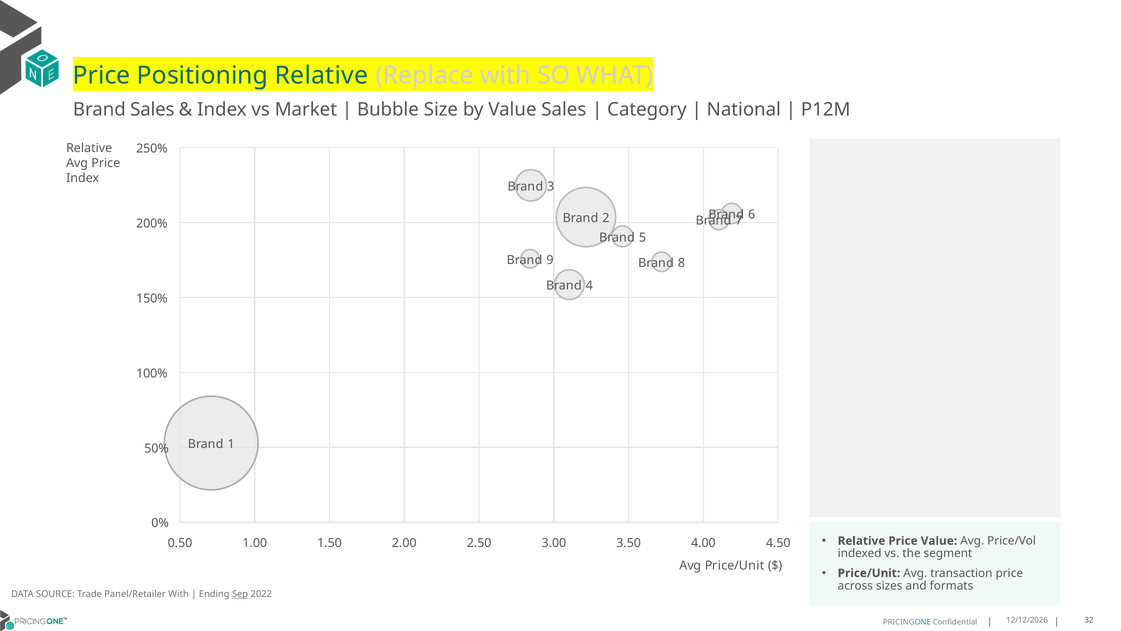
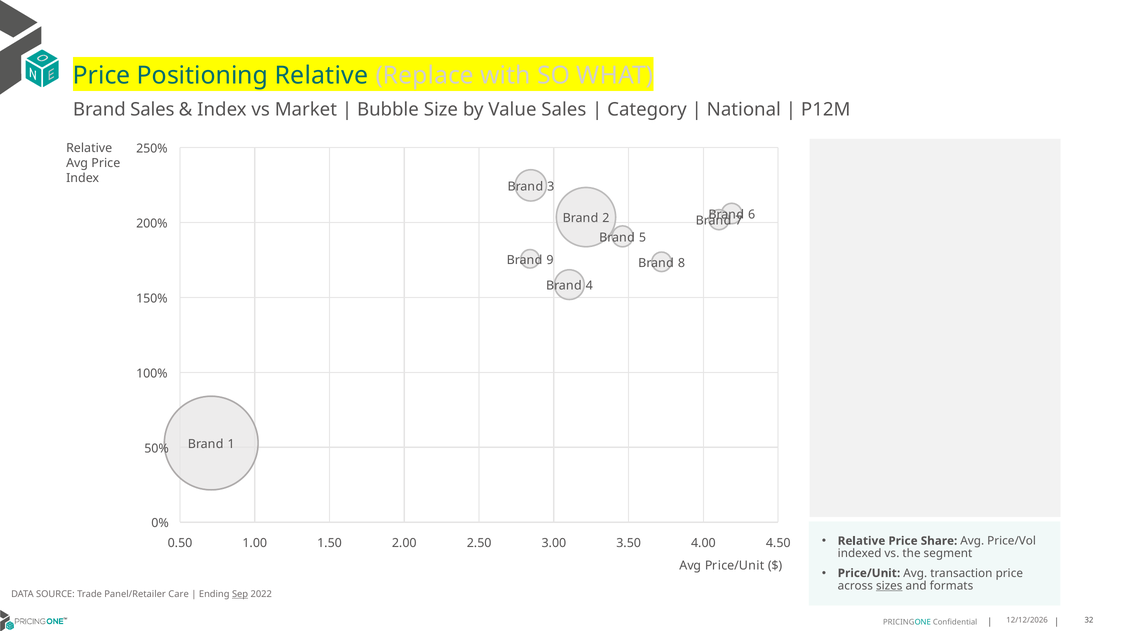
Price Value: Value -> Share (939, 541)
sizes underline: none -> present (889, 585)
Panel/Retailer With: With -> Care (179, 594)
